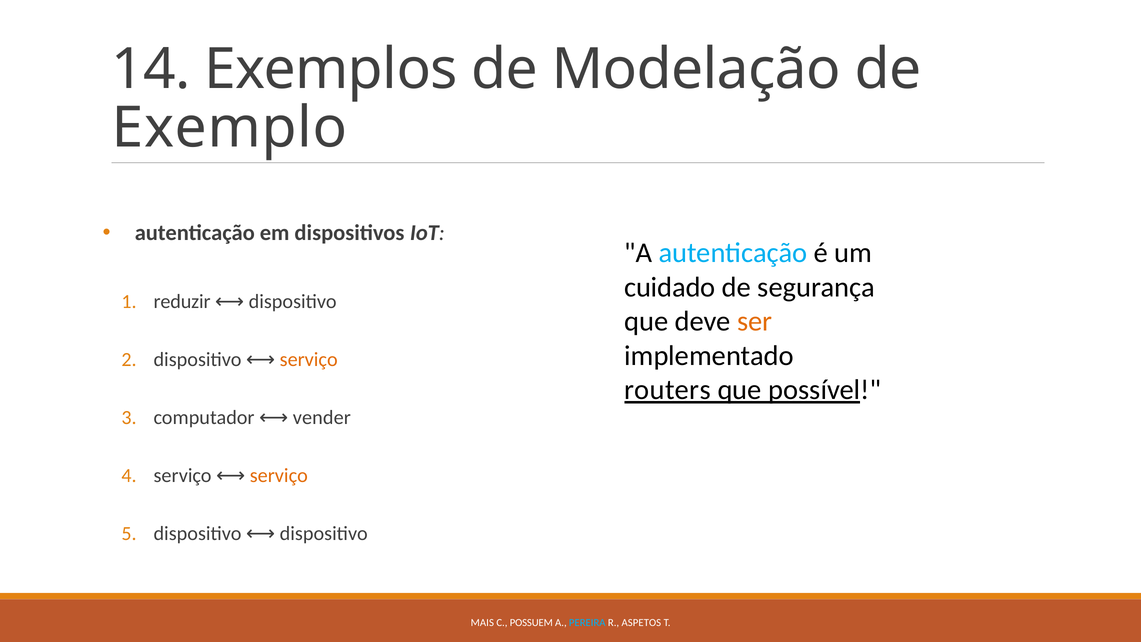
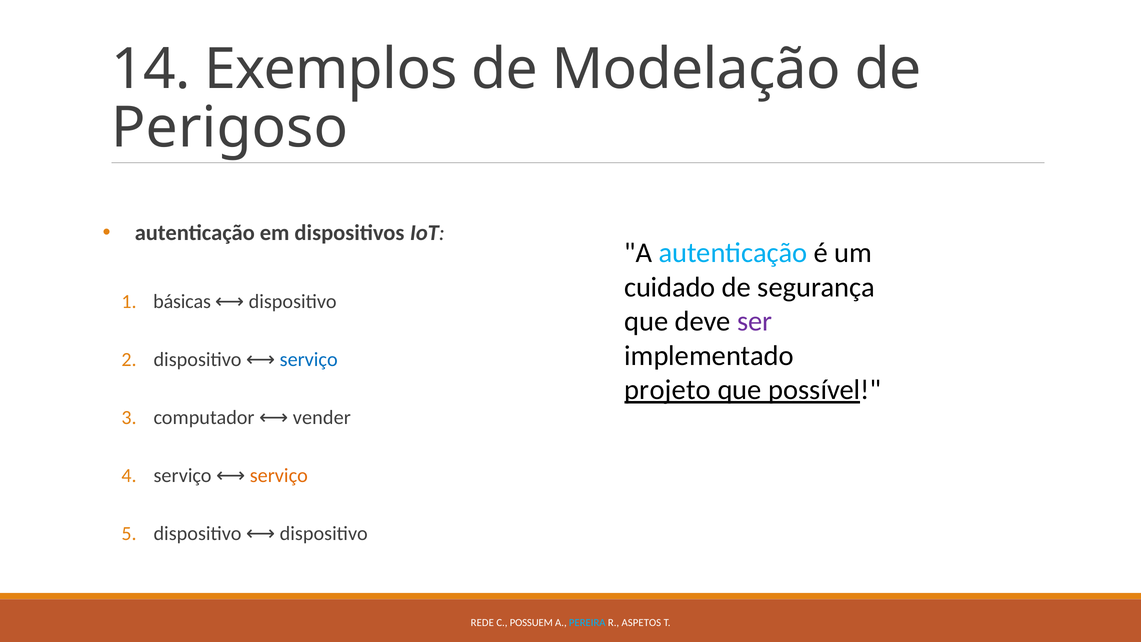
Exemplo: Exemplo -> Perigoso (230, 128)
reduzir: reduzir -> básicas (182, 302)
ser colour: orange -> purple (755, 321)
serviço colour: orange -> blue (309, 360)
routers: routers -> projeto (668, 390)
MAIS: MAIS -> REDE (482, 622)
